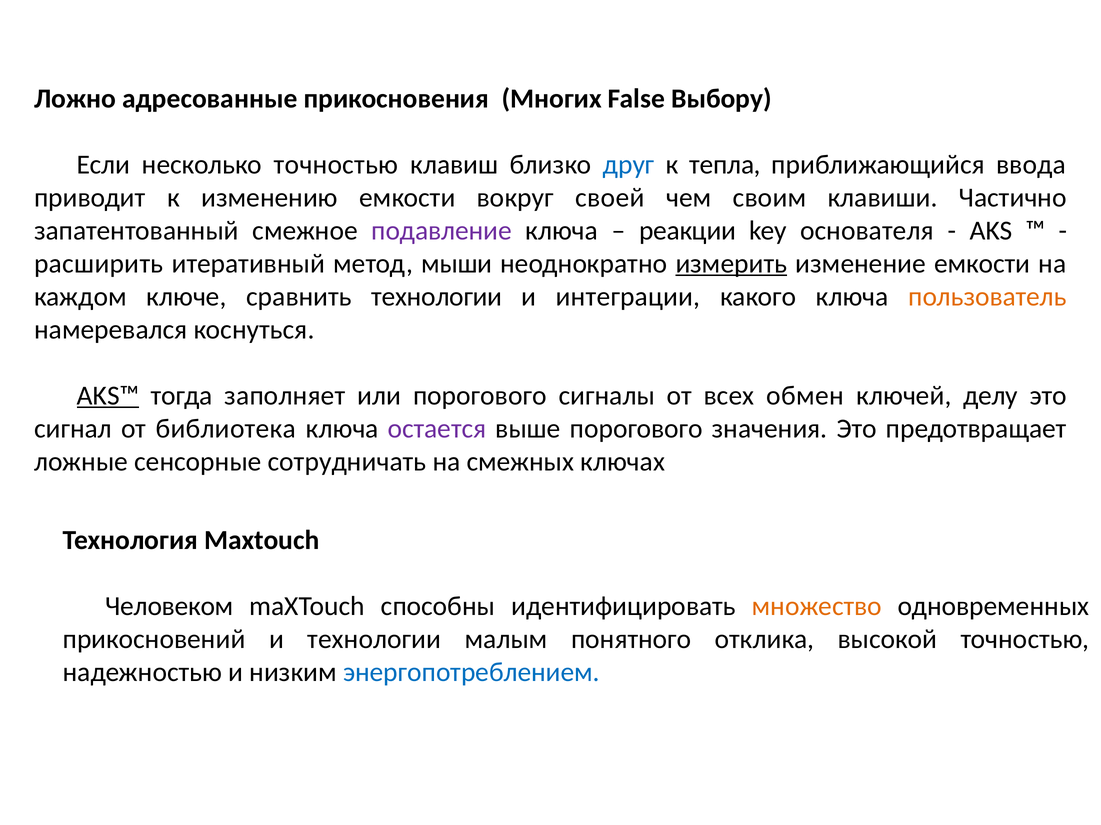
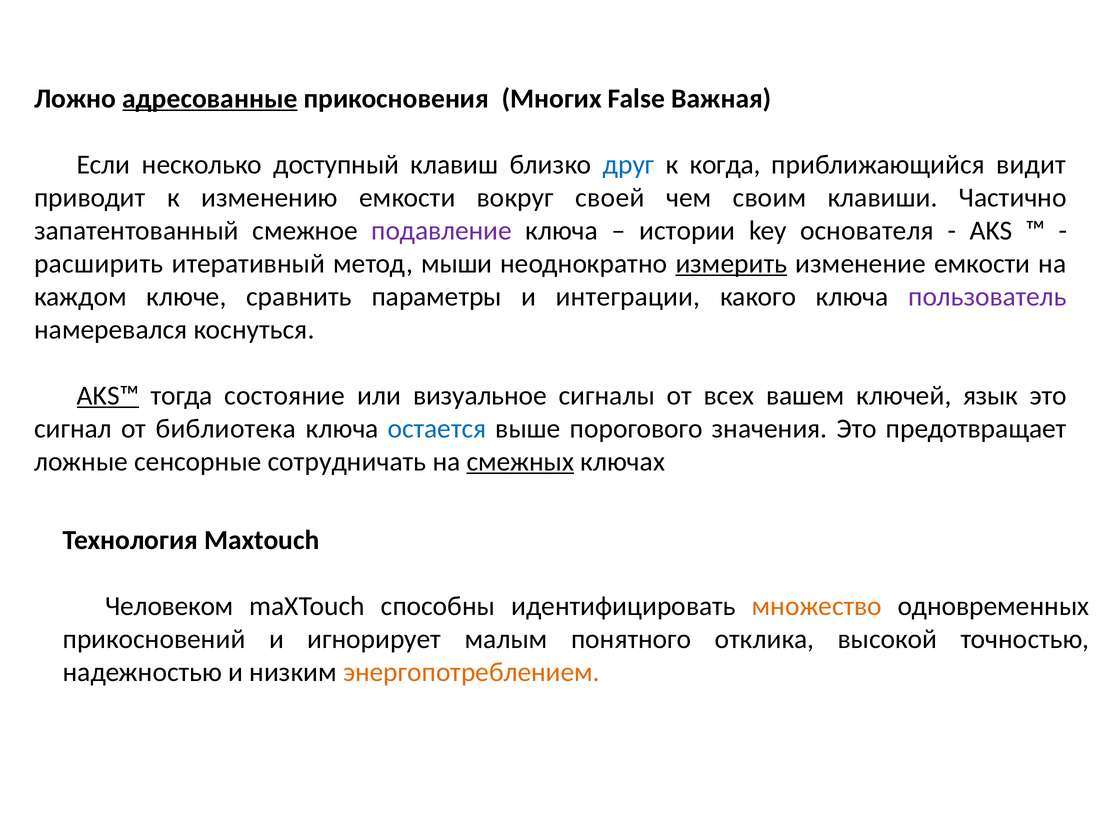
адресованные underline: none -> present (210, 99)
Выбору: Выбору -> Важная (721, 99)
несколько точностью: точностью -> доступный (336, 165)
тепла: тепла -> когда (725, 165)
ввода: ввода -> видит (1031, 165)
реакции: реакции -> истории (687, 231)
сравнить технологии: технологии -> параметры (437, 297)
пользователь colour: orange -> purple (987, 297)
заполняет: заполняет -> состояние (285, 396)
или порогового: порогового -> визуальное (480, 396)
обмен: обмен -> вашем (805, 396)
делу: делу -> язык (991, 396)
остается colour: purple -> blue (437, 429)
смежных underline: none -> present (520, 462)
и технологии: технологии -> игнорирует (374, 640)
энергопотреблением colour: blue -> orange (471, 673)
